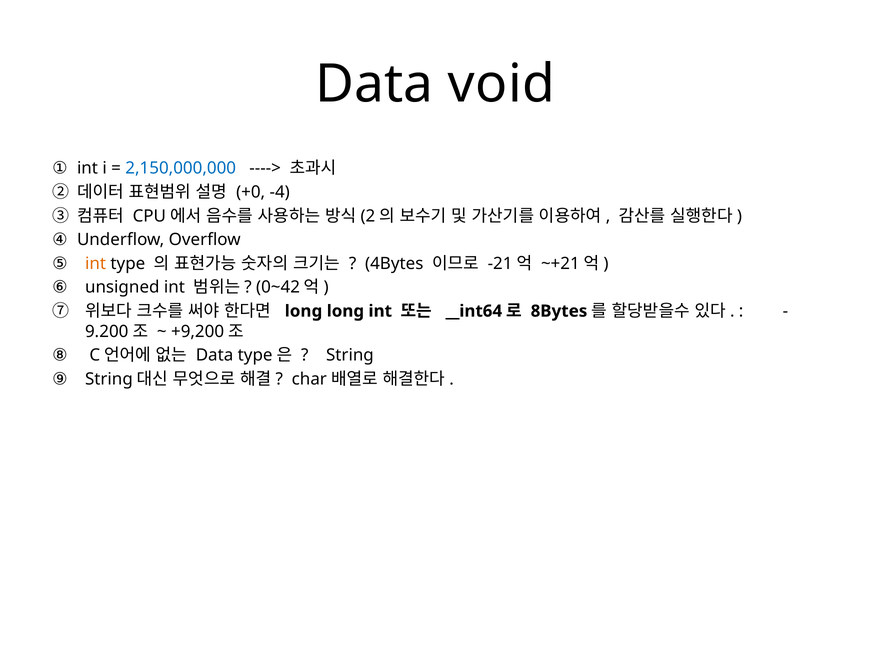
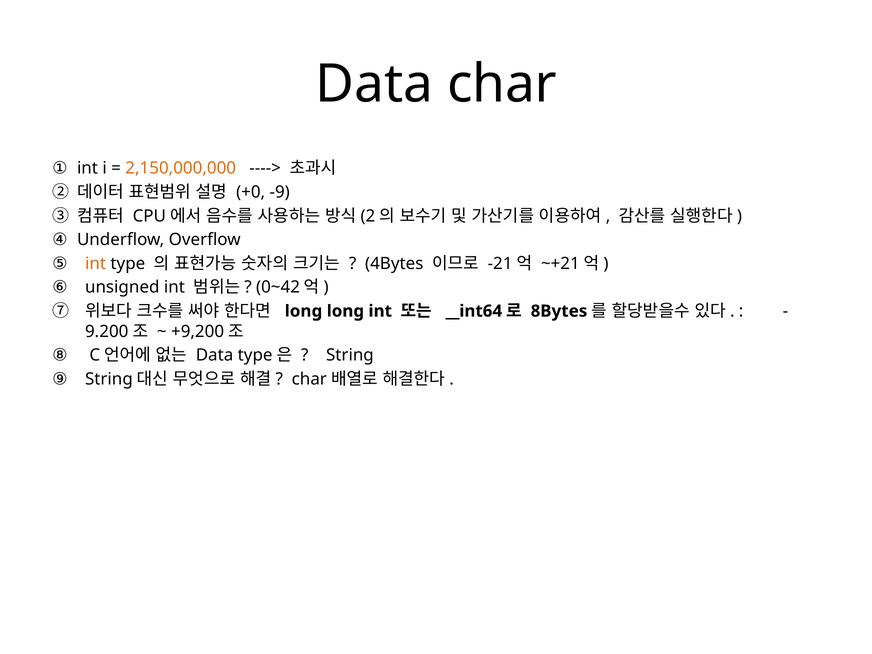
void: void -> char (502, 84)
2,150,000,000 colour: blue -> orange (181, 168)
-4: -4 -> -9 (280, 192)
